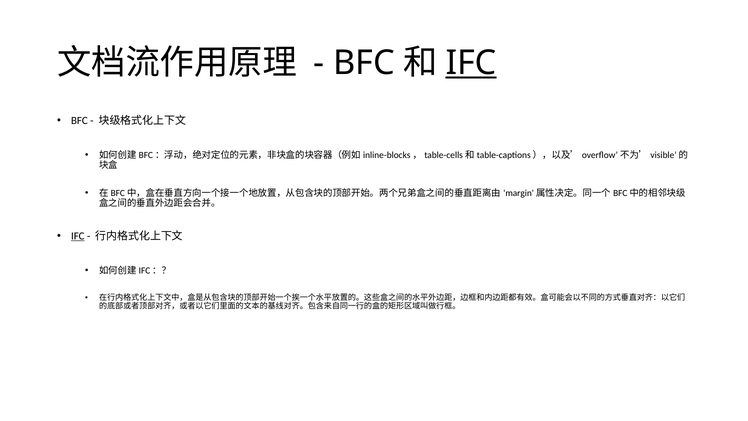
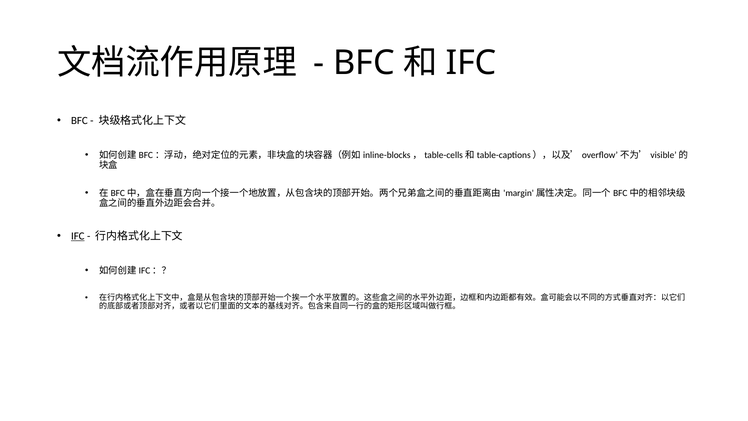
IFC underline: present -> none (471, 63)
